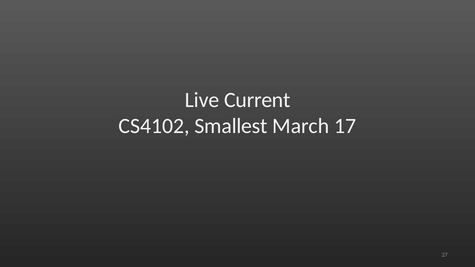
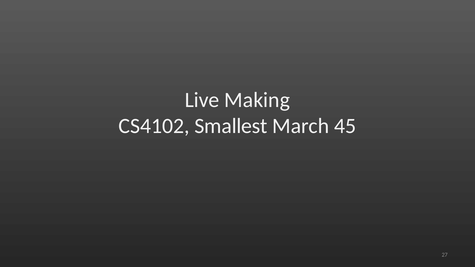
Current: Current -> Making (257, 100)
17: 17 -> 45 (345, 126)
